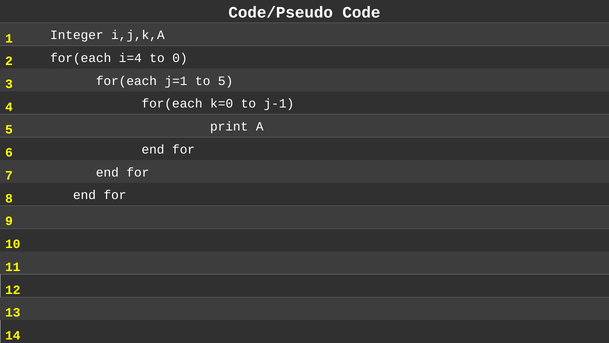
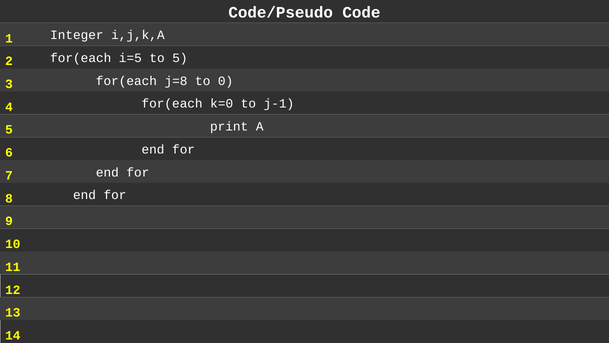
i=4: i=4 -> i=5 (130, 58)
to 0: 0 -> 5 (180, 58)
j=1: j=1 -> j=8 (176, 81)
to 5: 5 -> 0 (226, 81)
